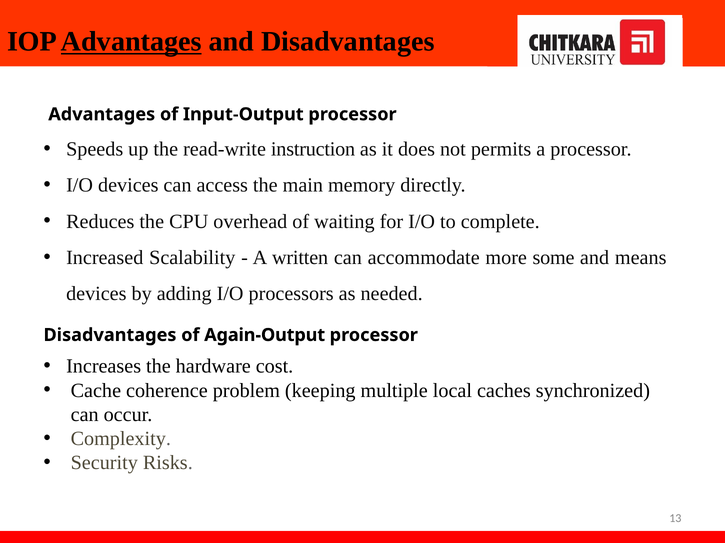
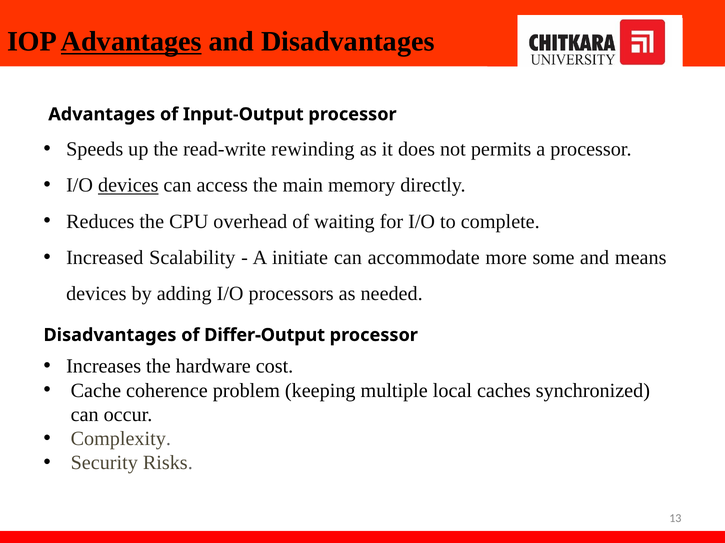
instruction: instruction -> rewinding (313, 149)
devices underline: none -> present (128, 185)
written: written -> initiate (300, 258)
Again-Output: Again-Output -> Differ-Output (265, 335)
